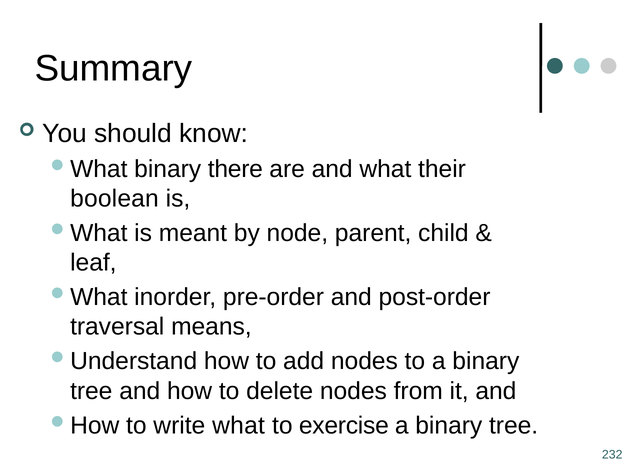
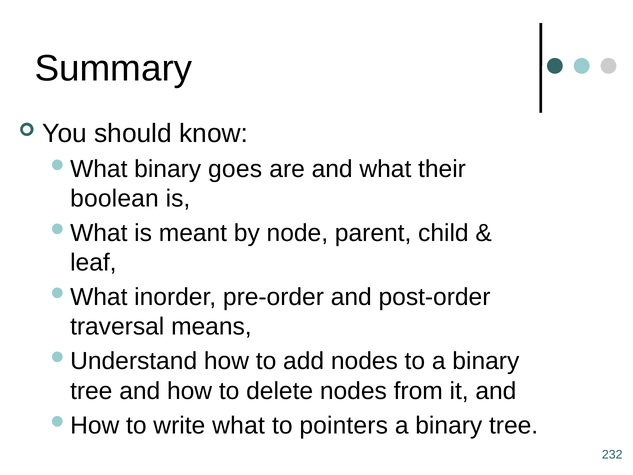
there: there -> goes (235, 169)
exercise: exercise -> pointers (344, 425)
